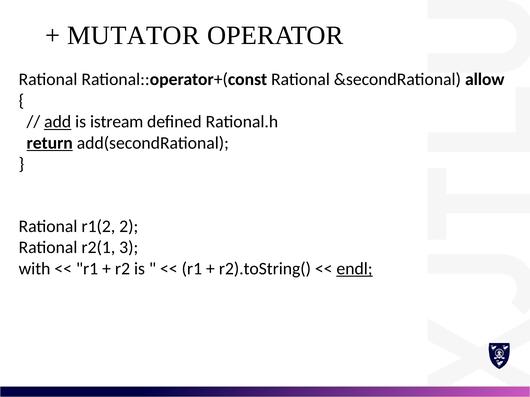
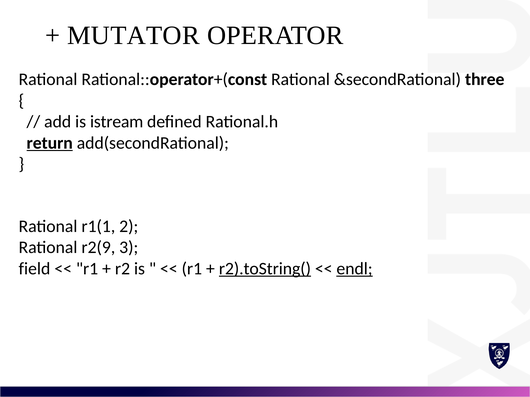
allow: allow -> three (485, 80)
add underline: present -> none (58, 122)
r1(2: r1(2 -> r1(1 (98, 227)
r2(1: r2(1 -> r2(9 (98, 248)
with: with -> field (34, 269)
r2).toString( underline: none -> present (265, 269)
